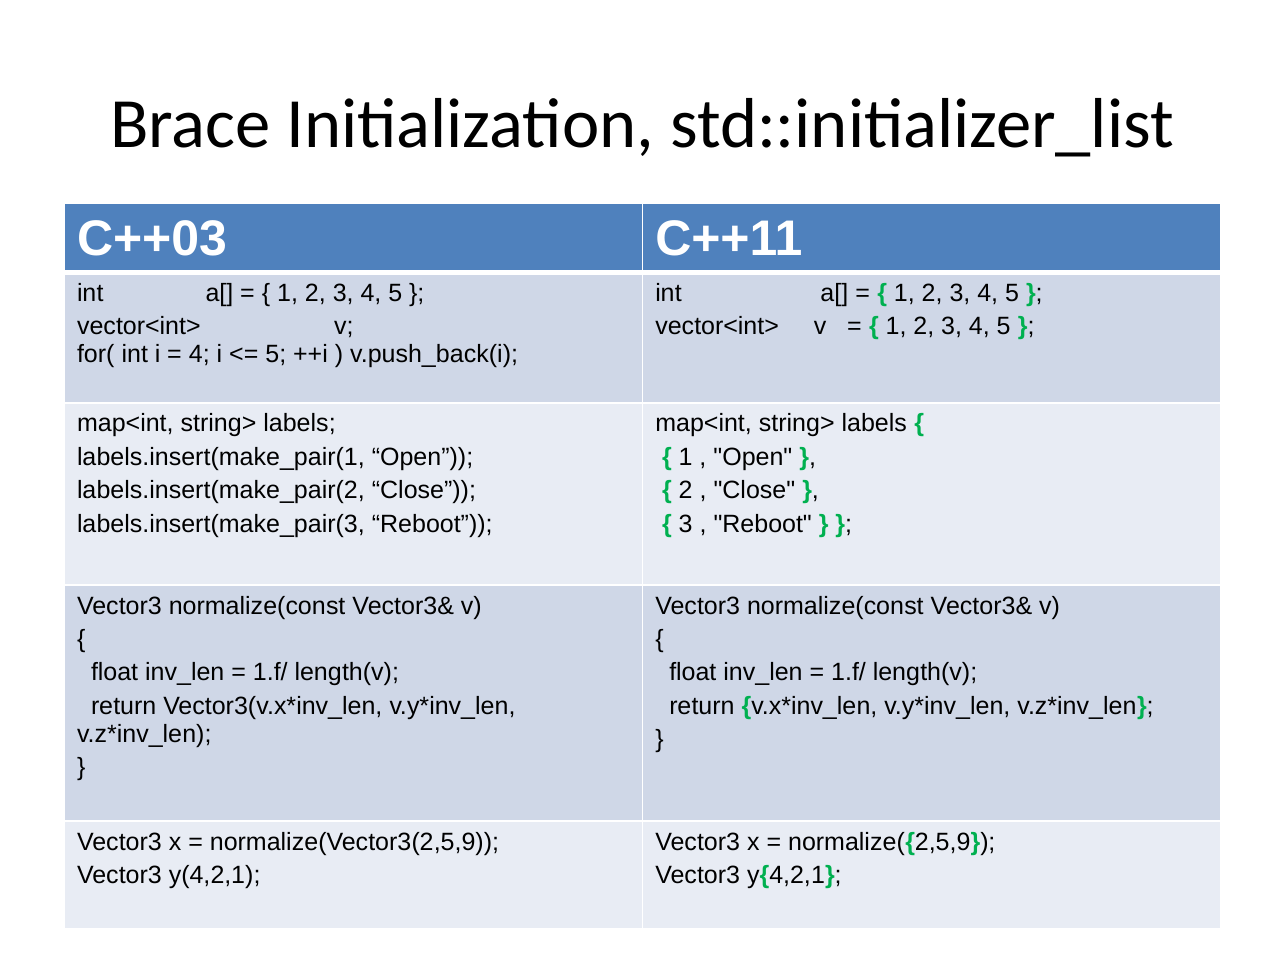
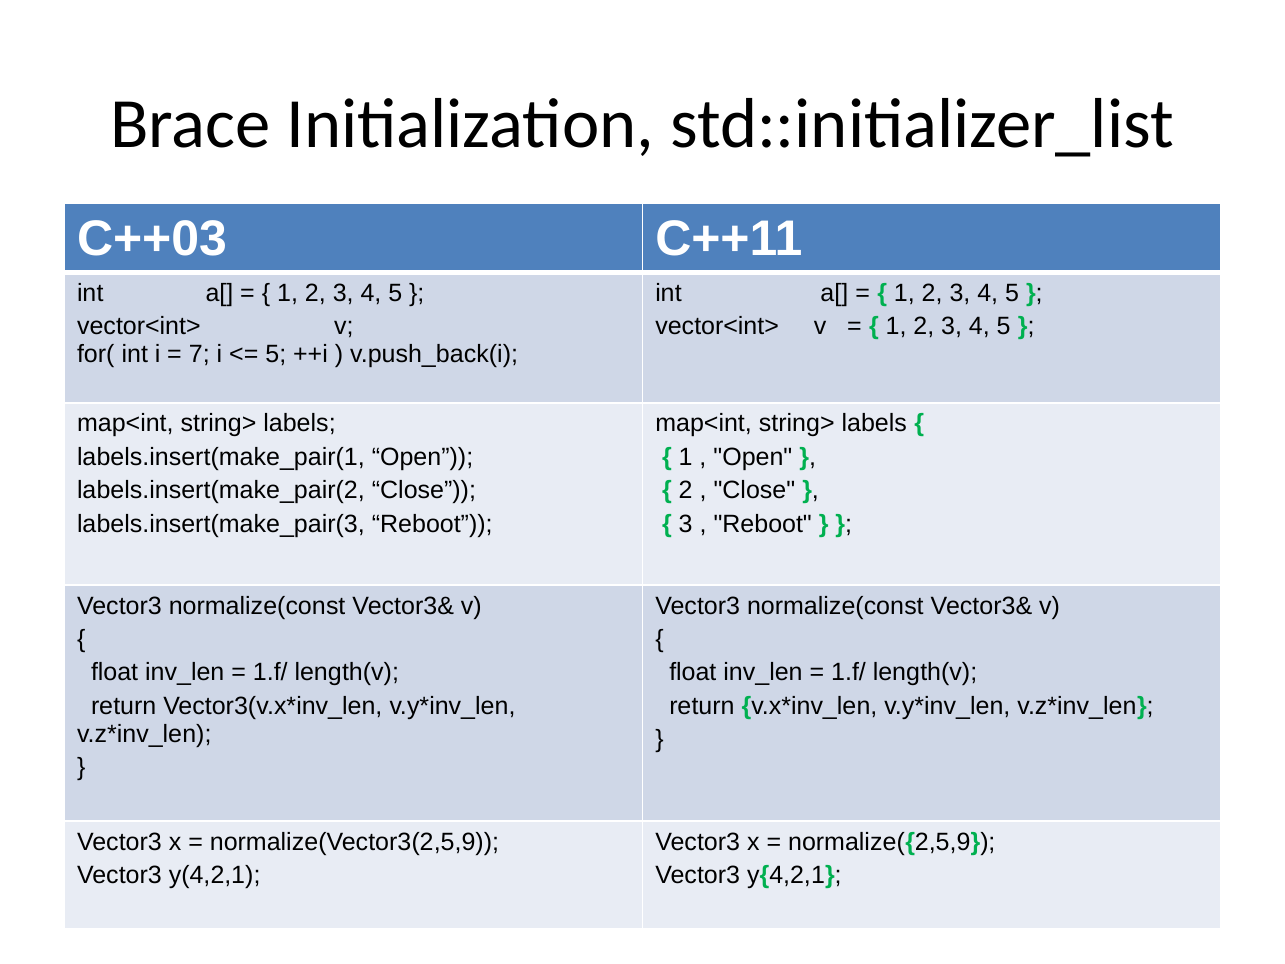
4: 4 -> 7 (199, 354)
